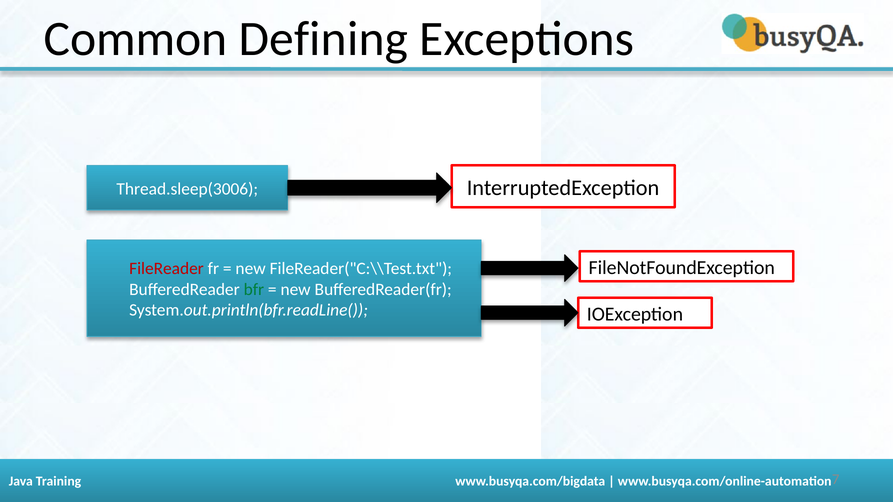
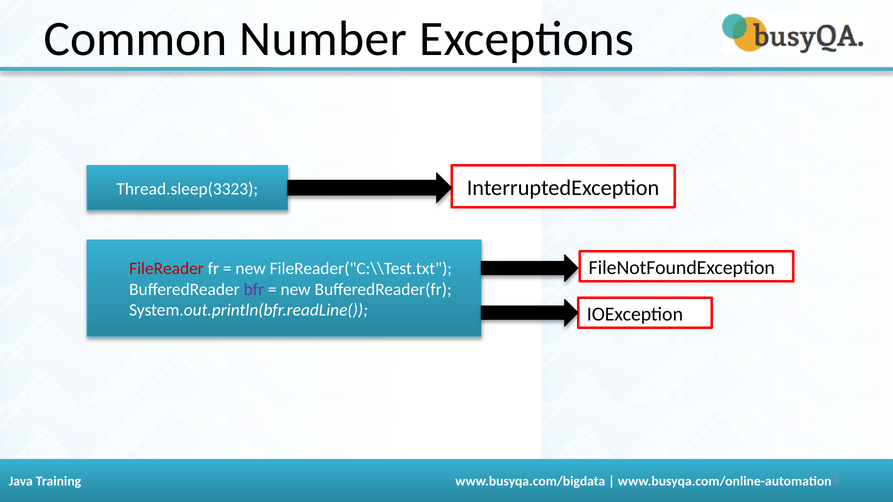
Defining: Defining -> Number (323, 39)
Thread.sleep(3006: Thread.sleep(3006 -> Thread.sleep(3323 (187, 189)
bfr colour: green -> purple (254, 290)
